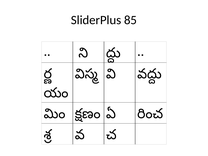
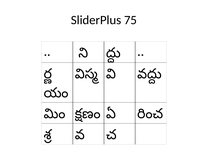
85: 85 -> 75 (130, 20)
